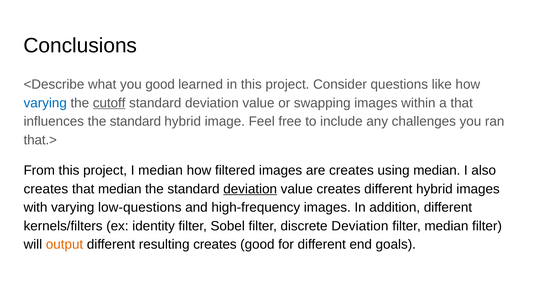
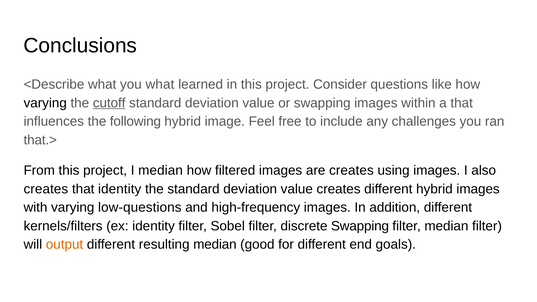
you good: good -> what (160, 84)
varying colour: blue -> black (45, 103)
influences the standard: standard -> following (135, 121)
using median: median -> images (437, 170)
that median: median -> identity (120, 189)
deviation underline: present -> none (250, 189)
discrete Deviation: Deviation -> Swapping (360, 226)
resulting creates: creates -> median (215, 245)
